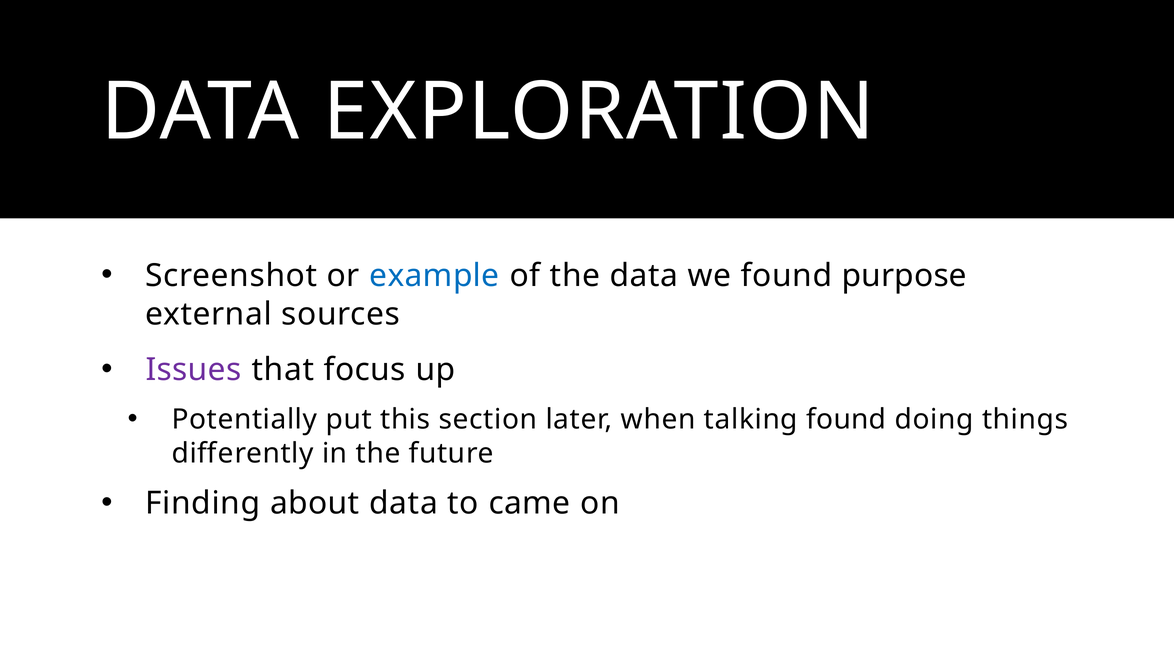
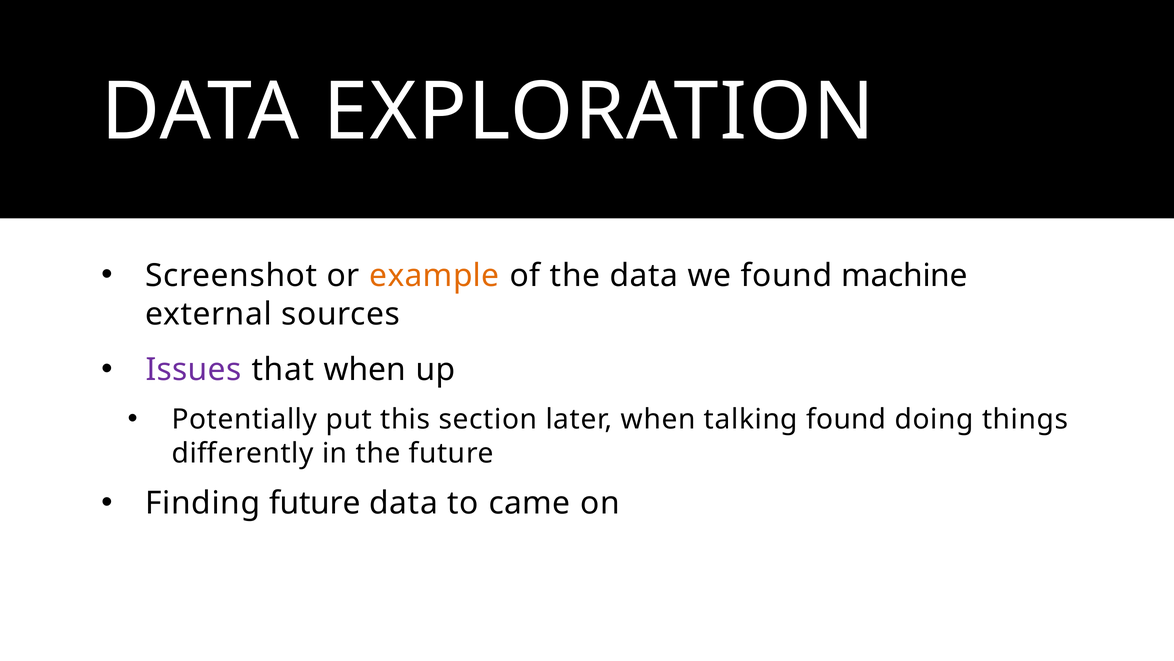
example colour: blue -> orange (434, 275)
purpose: purpose -> machine (904, 275)
that focus: focus -> when (365, 369)
Finding about: about -> future (315, 503)
